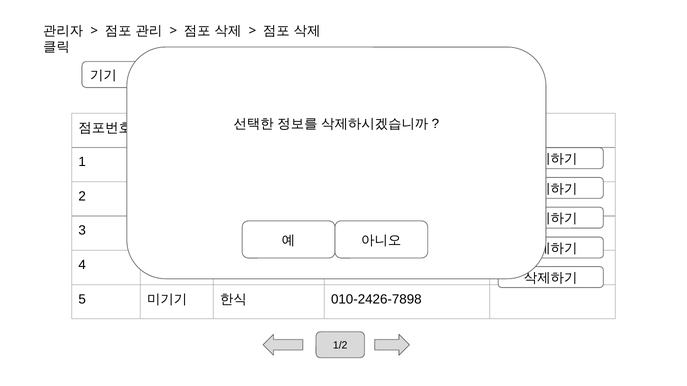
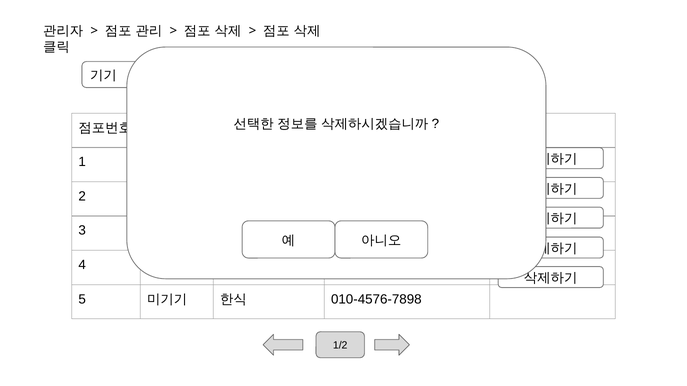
010-2426-7898: 010-2426-7898 -> 010-4576-7898 (376, 299)
